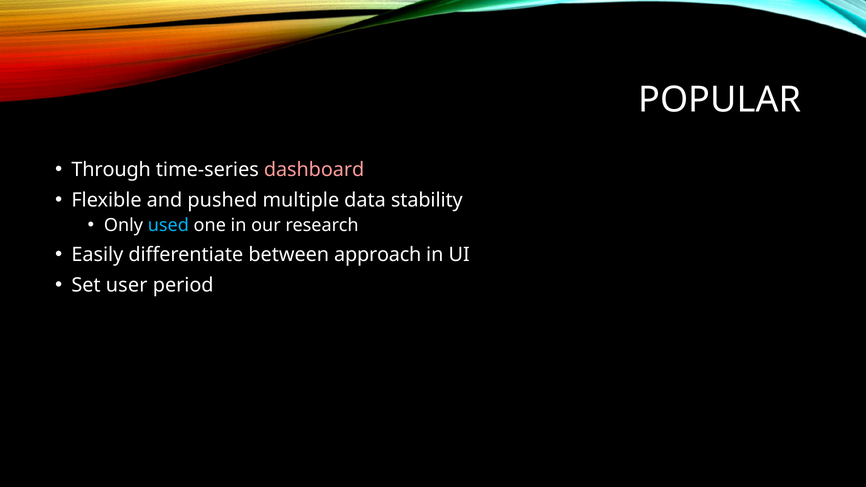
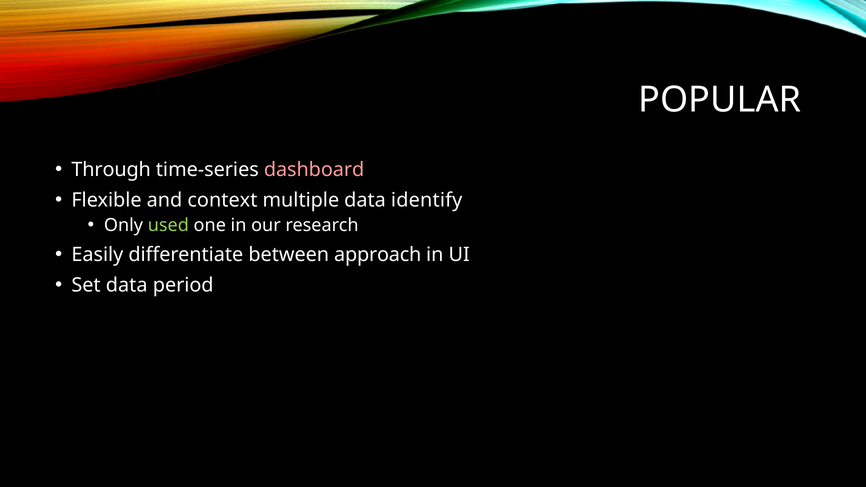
pushed: pushed -> context (222, 200)
stability: stability -> identify (427, 200)
used colour: light blue -> light green (168, 225)
Set user: user -> data (127, 285)
